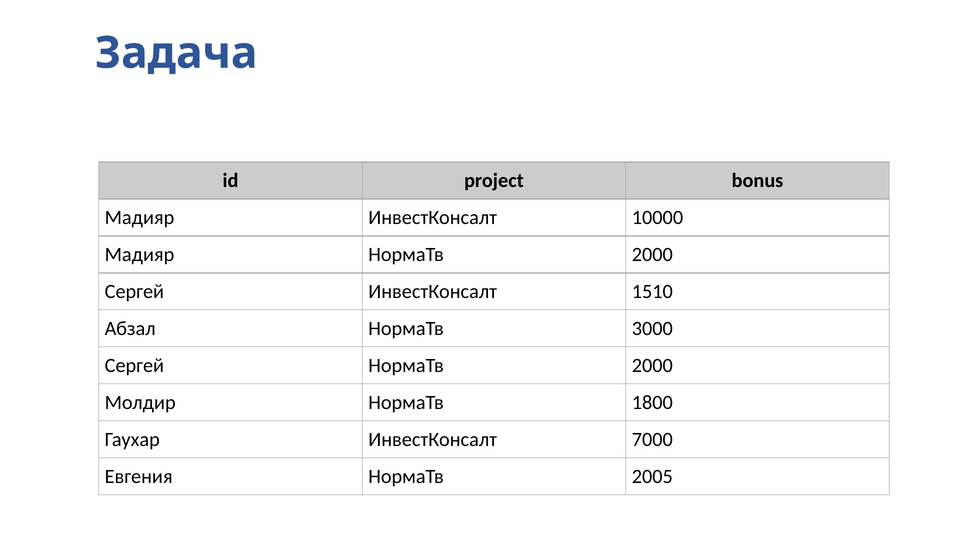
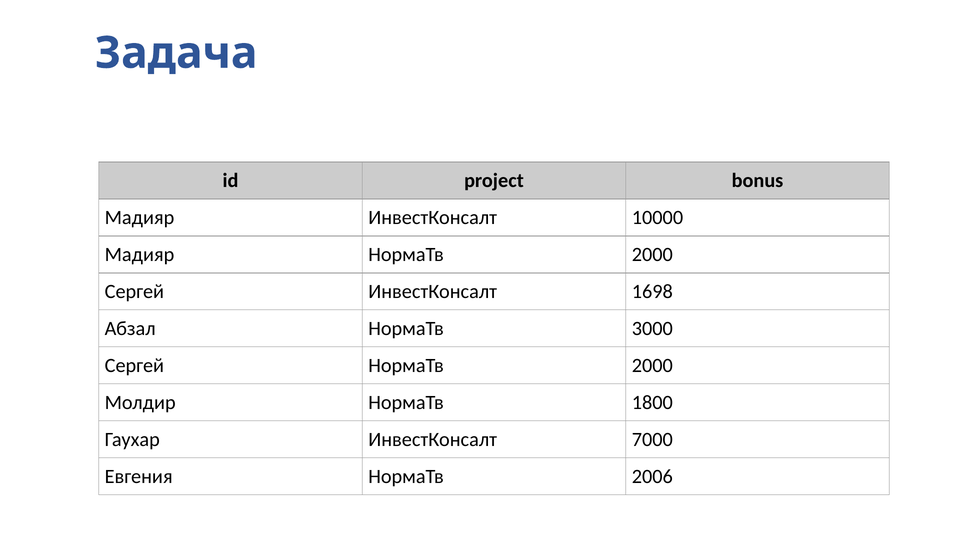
1510: 1510 -> 1698 (652, 291)
2005: 2005 -> 2006 (652, 476)
